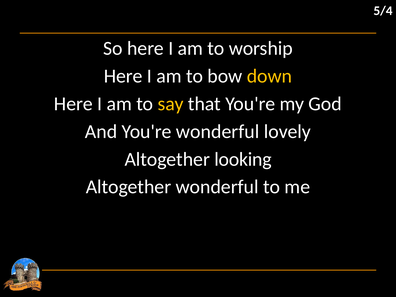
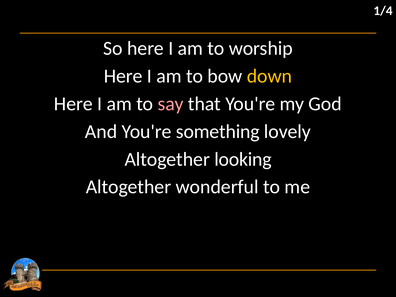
5/4: 5/4 -> 1/4 (383, 11)
say colour: yellow -> pink (171, 104)
You're wonderful: wonderful -> something (218, 132)
